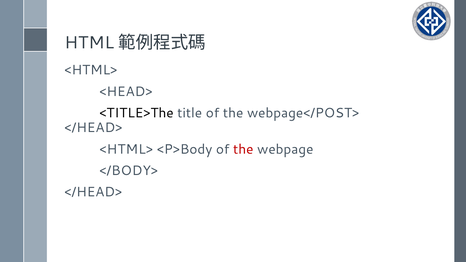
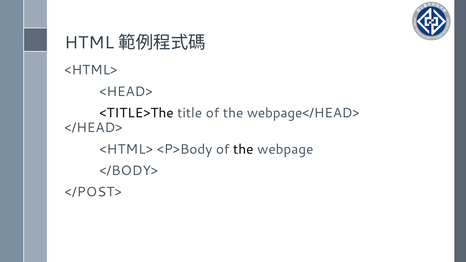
webpage</POST>: webpage</POST> -> webpage</HEAD> (303, 113)
the colour: red -> black (243, 149)
</HEAD>: </HEAD> -> </POST> (93, 192)
